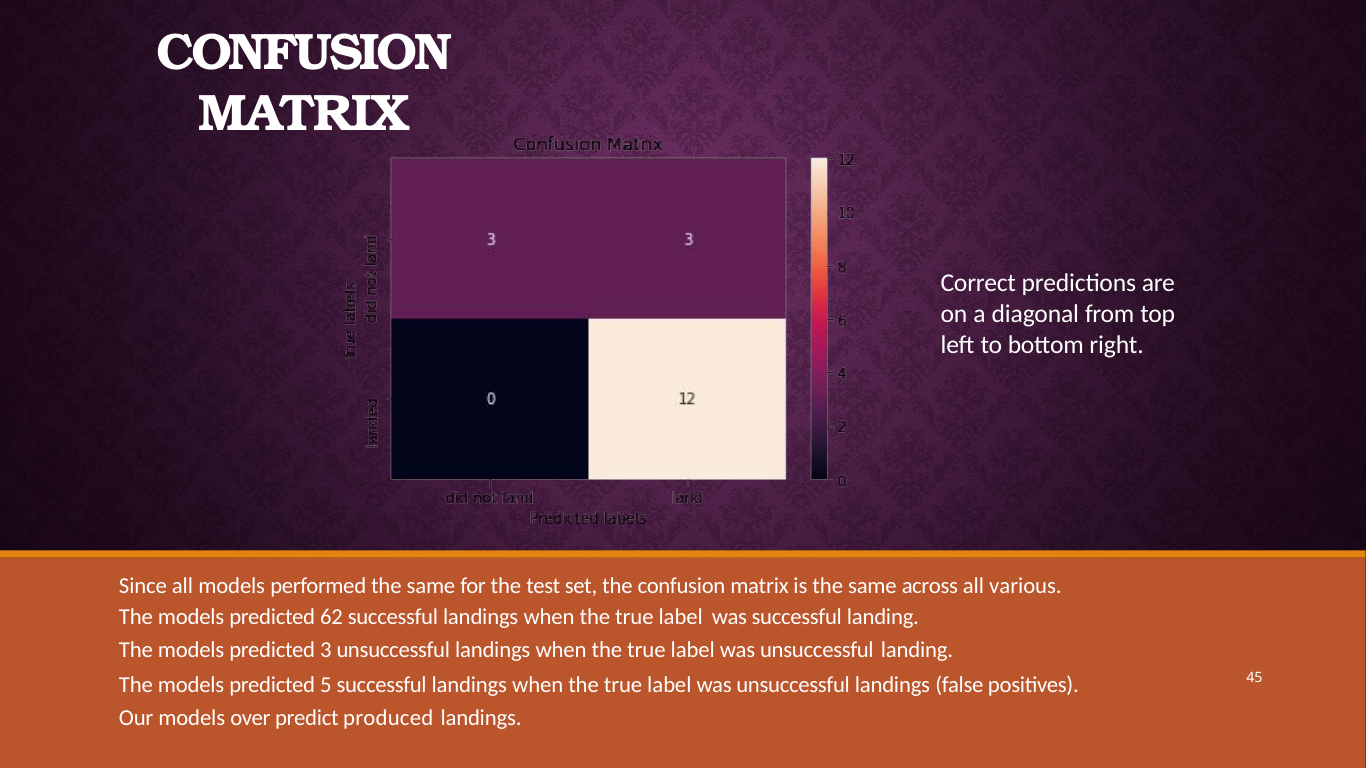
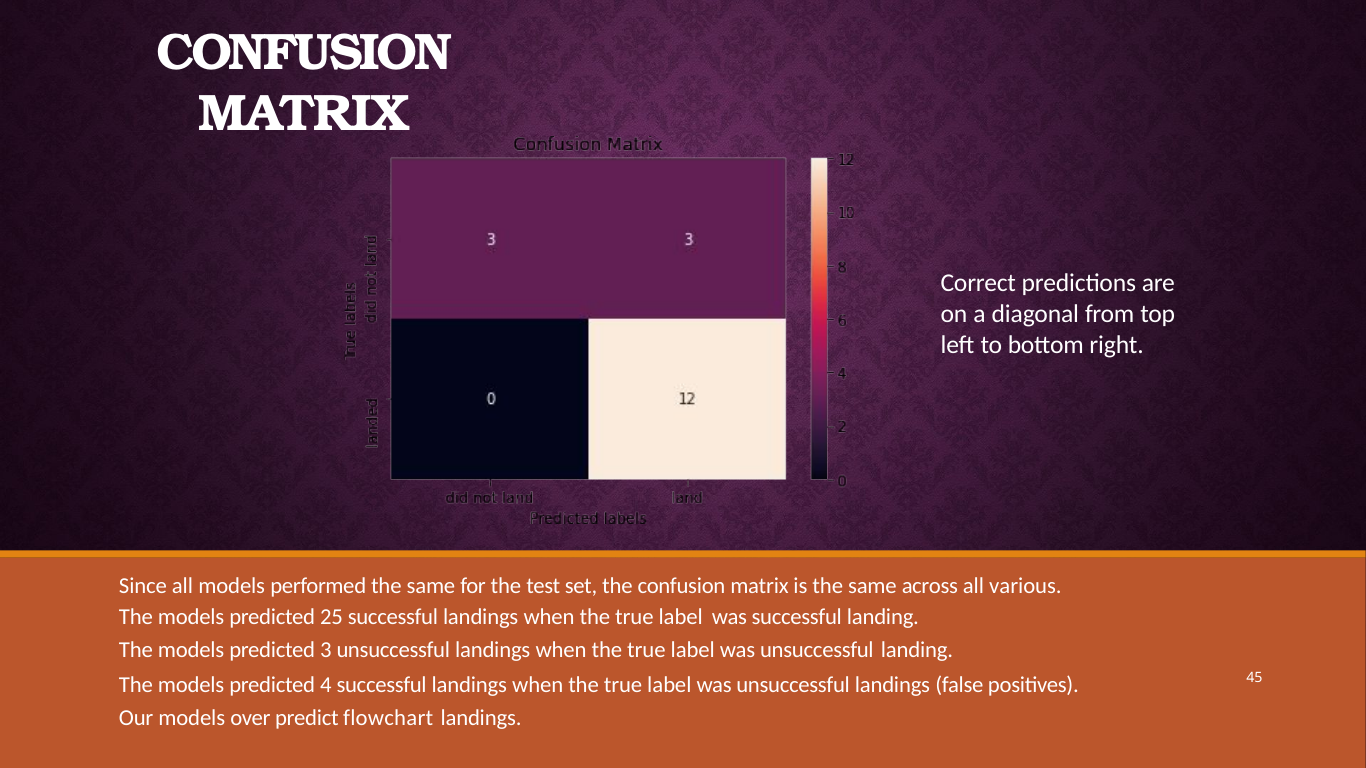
62: 62 -> 25 (331, 617)
5: 5 -> 4 (326, 685)
produced: produced -> flowchart (388, 718)
